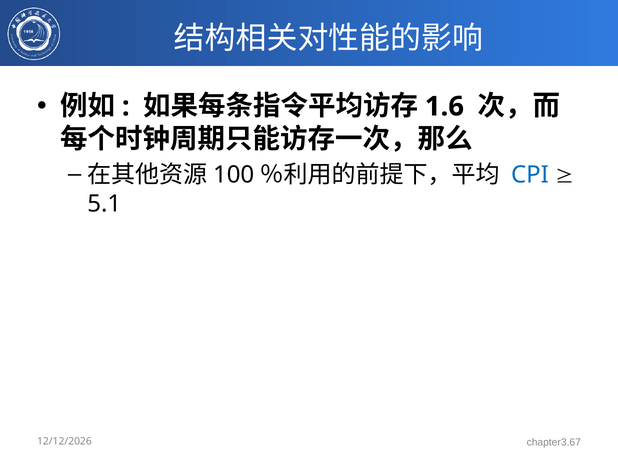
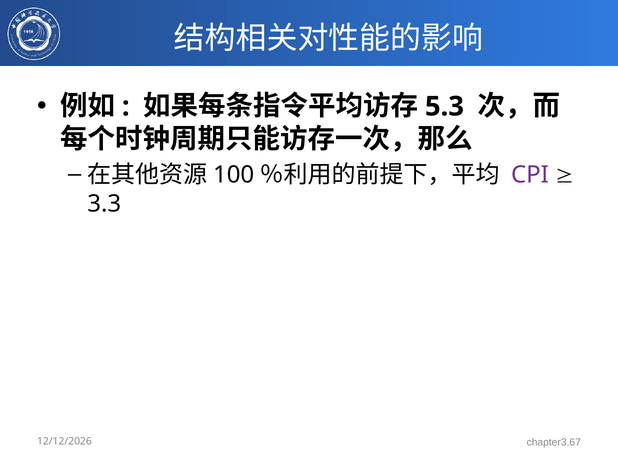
1.6: 1.6 -> 5.3 (444, 107)
CPI colour: blue -> purple (530, 175)
5.1: 5.1 -> 3.3 (104, 204)
